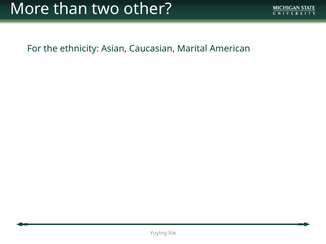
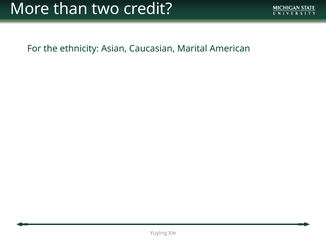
other: other -> credit (148, 9)
